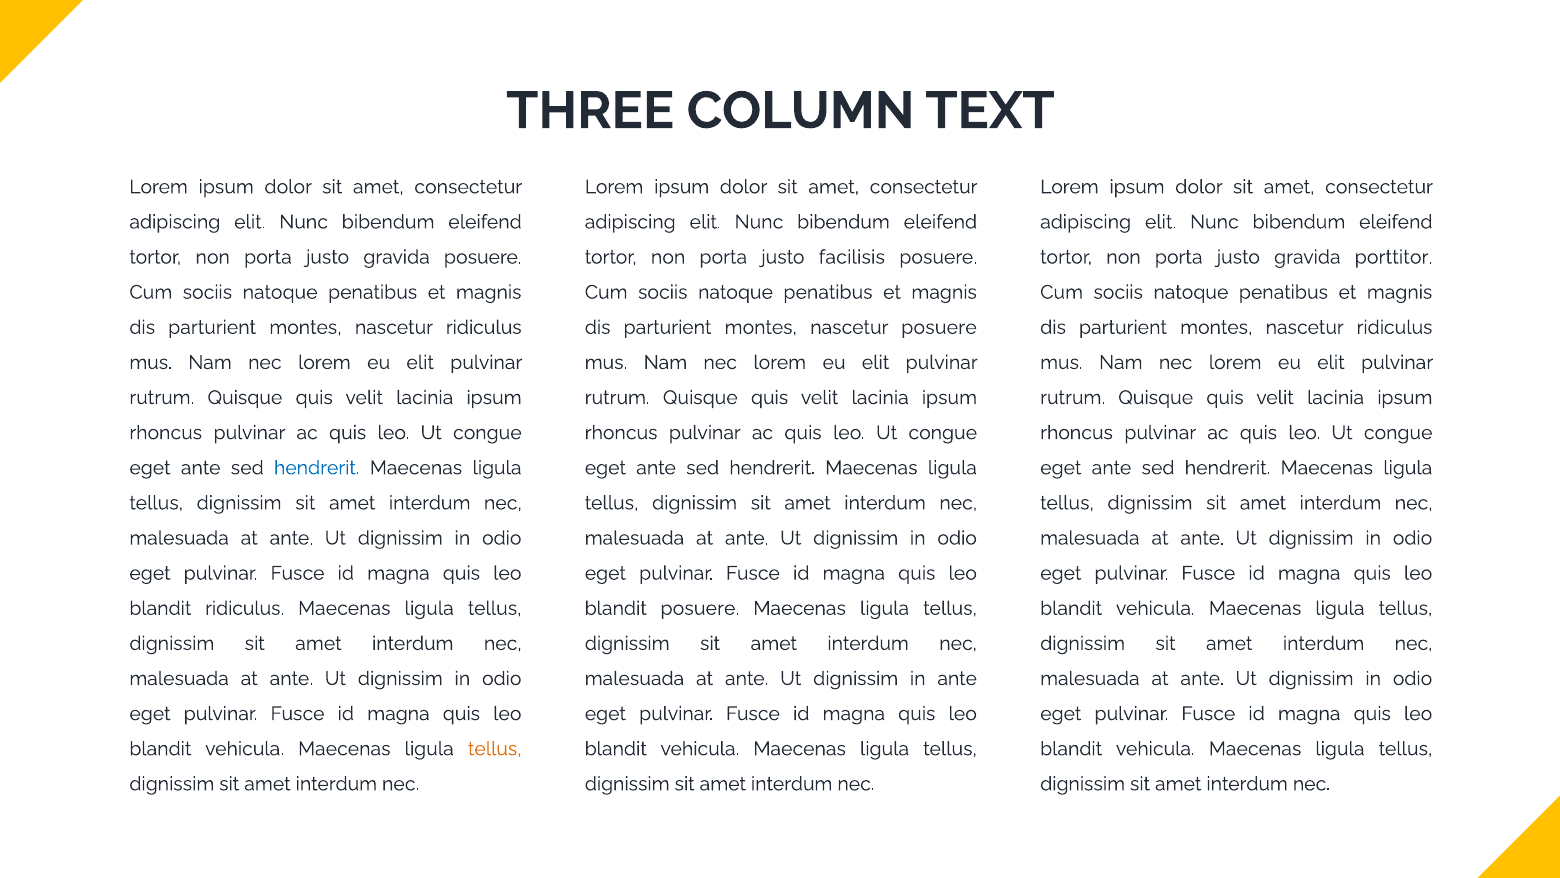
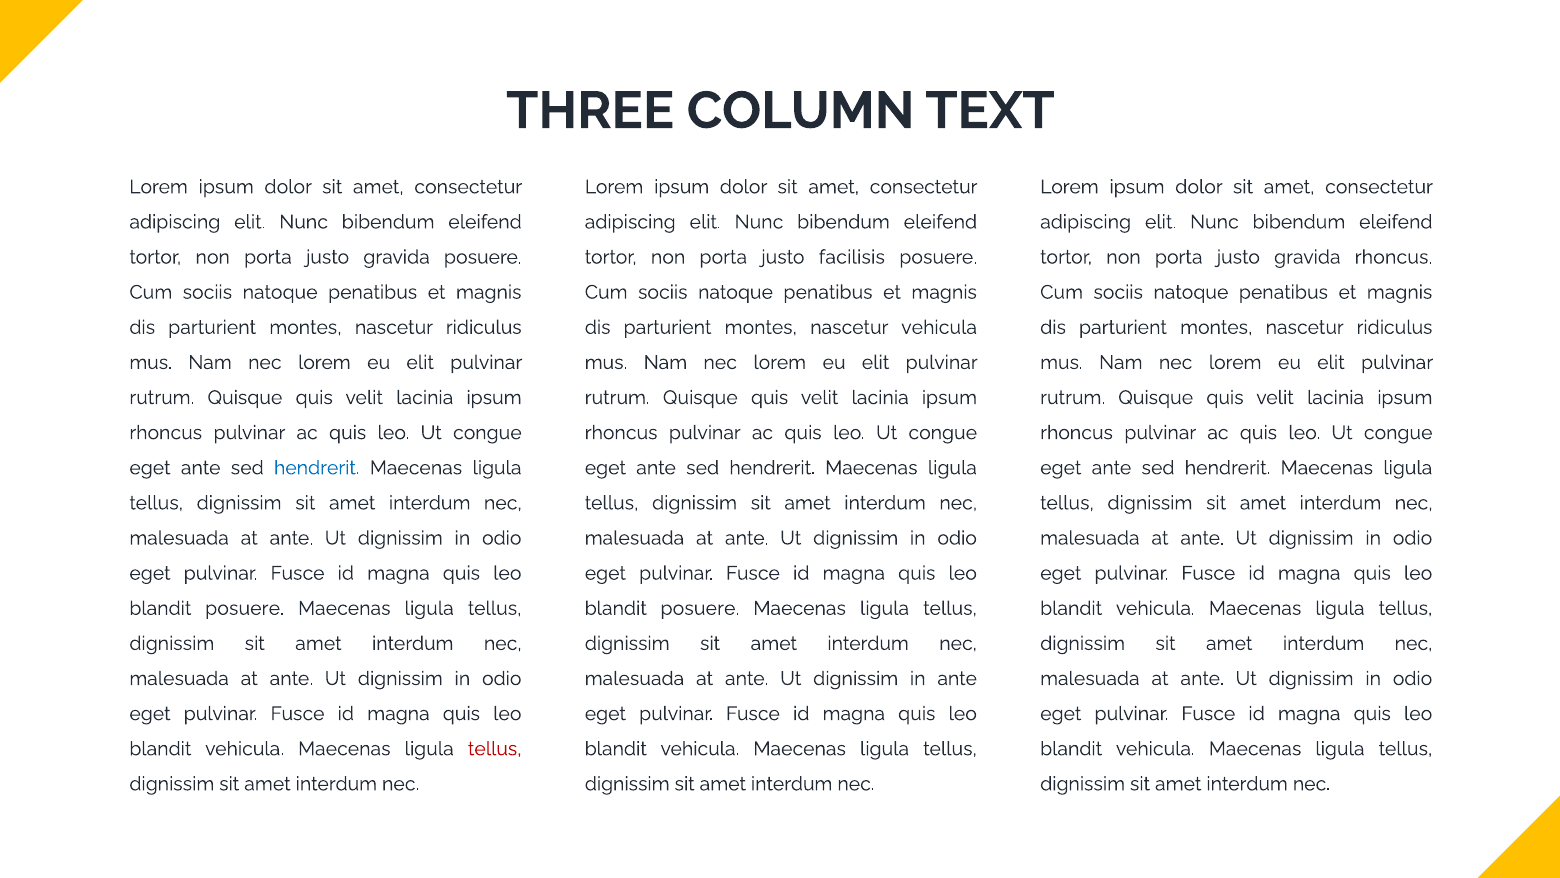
gravida porttitor: porttitor -> rhoncus (1394, 257)
nascetur posuere: posuere -> vehicula (939, 327)
ridiculus: ridiculus -> posuere (245, 608)
tellus colour: orange -> red (495, 748)
